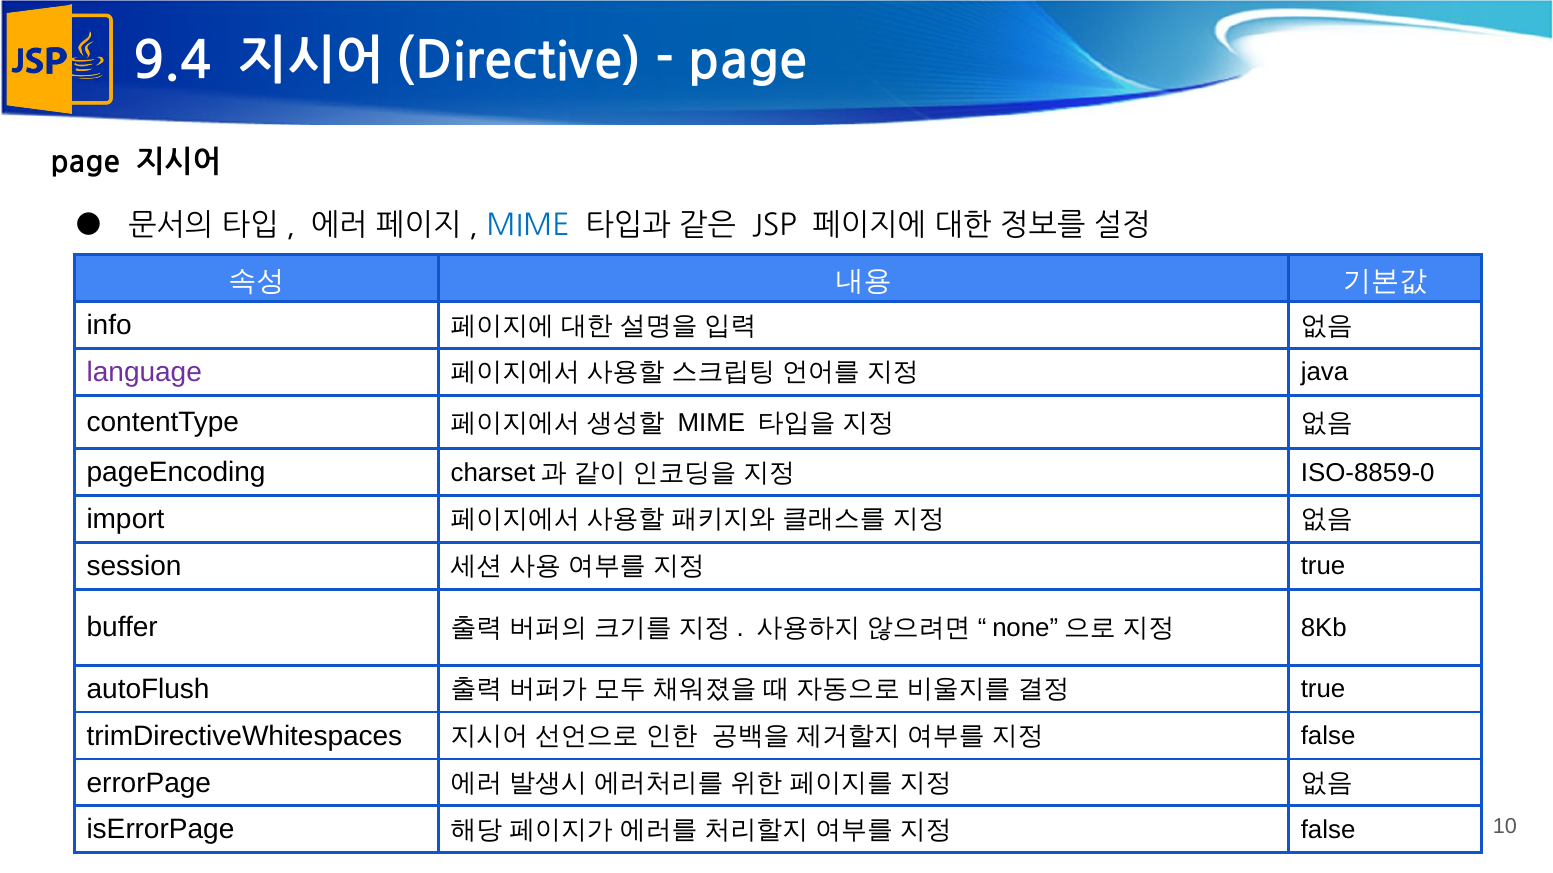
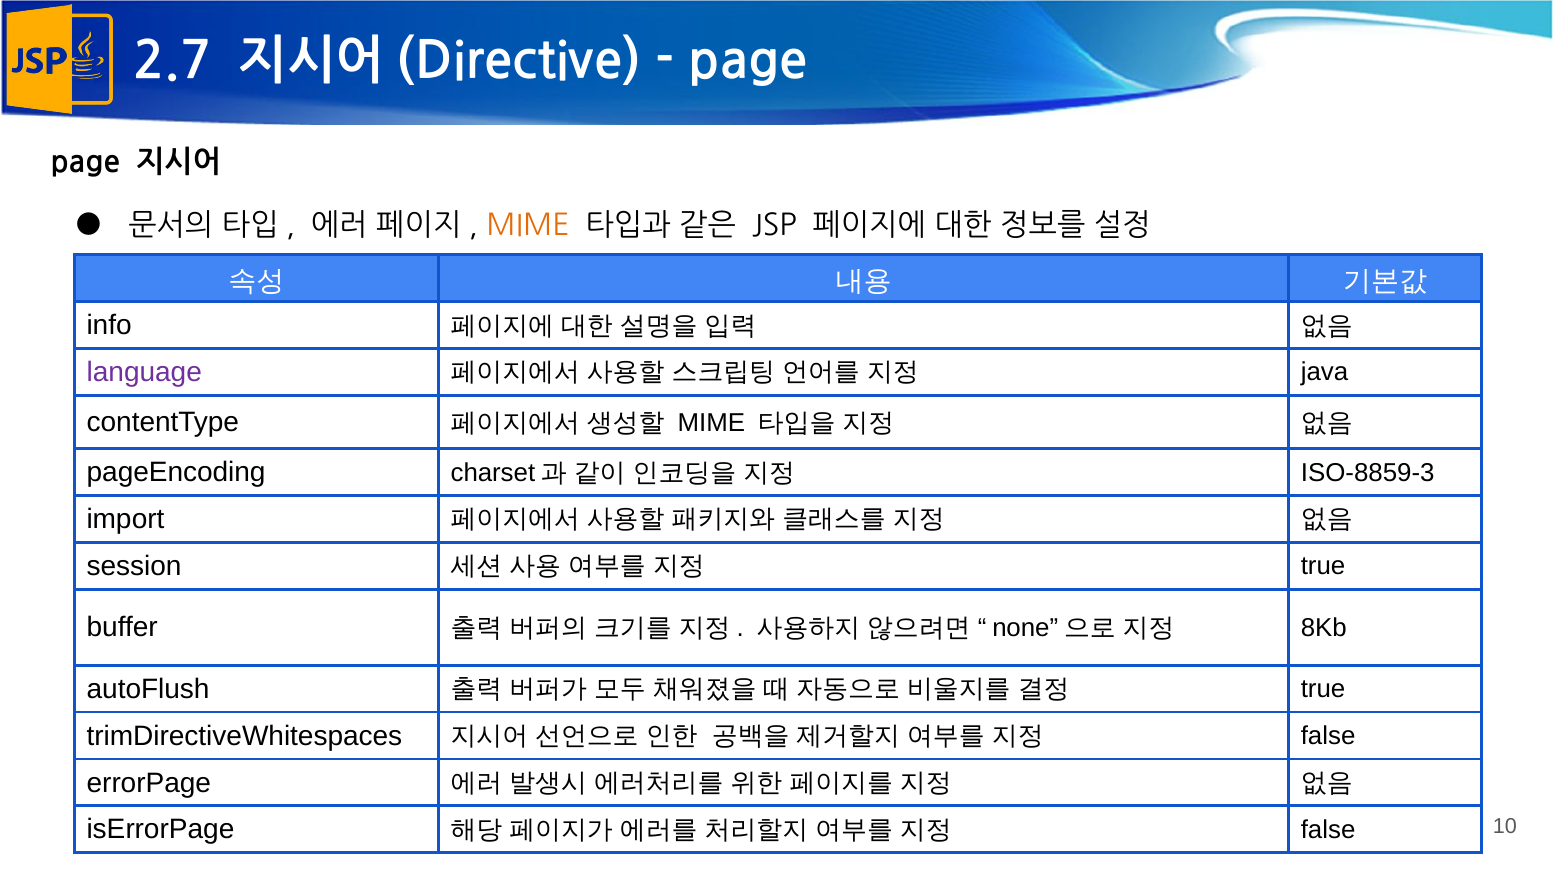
9.4: 9.4 -> 2.7 (172, 61)
MIME colour: blue -> orange (528, 226)
ISO-8859-0: ISO-8859-0 -> ISO-8859-3 (1368, 473)
